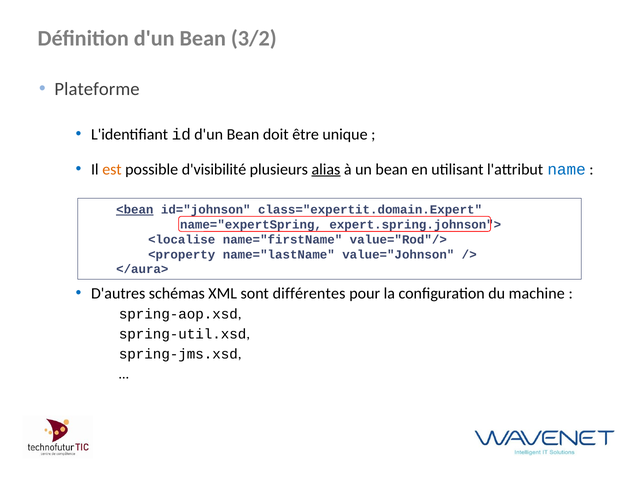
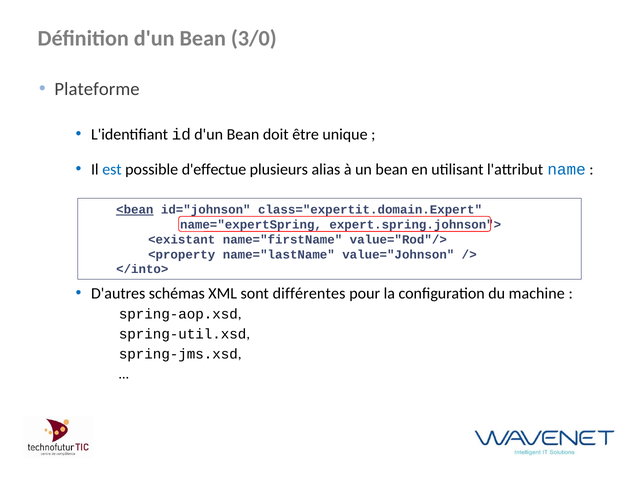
3/2: 3/2 -> 3/0 (254, 39)
est colour: orange -> blue (112, 169)
d'visibilité: d'visibilité -> d'effectue (214, 169)
alias underline: present -> none (326, 169)
<localise: <localise -> <existant (182, 240)
</aura>: </aura> -> </into> (142, 270)
